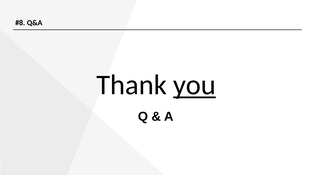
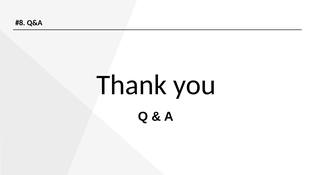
you underline: present -> none (195, 85)
